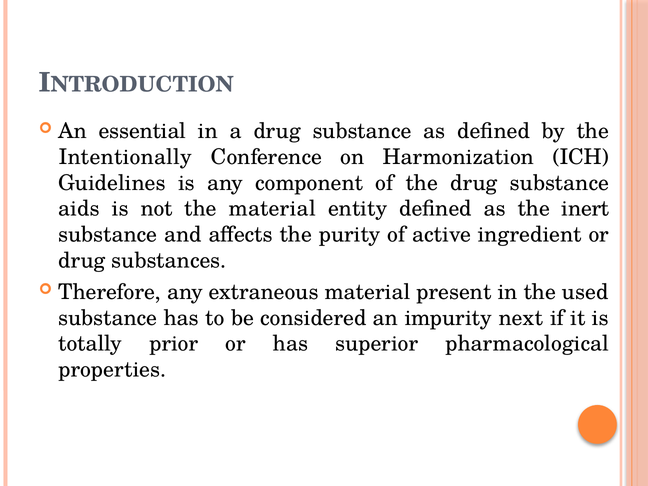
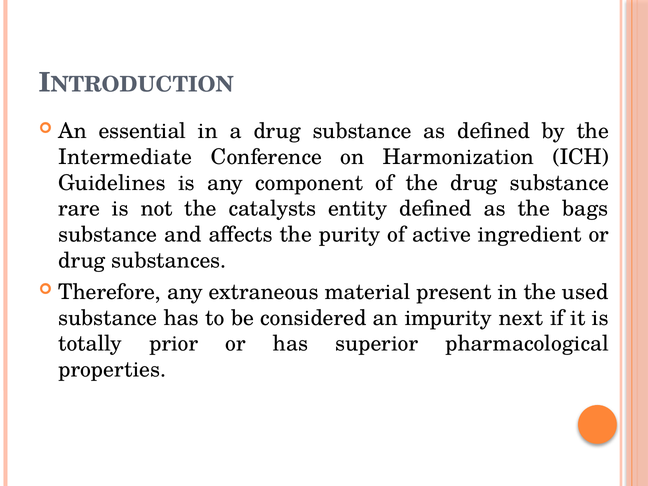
Intentionally: Intentionally -> Intermediate (125, 157)
aids: aids -> rare (79, 209)
the material: material -> catalysts (272, 209)
inert: inert -> bags (585, 209)
